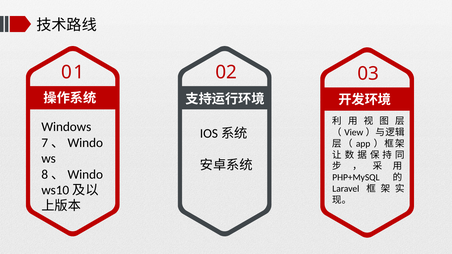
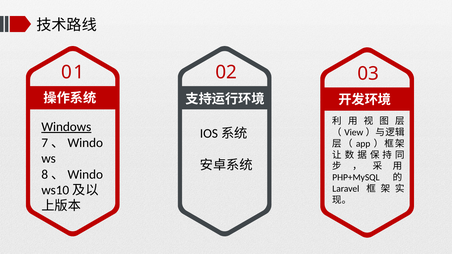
Windows underline: none -> present (66, 127)
